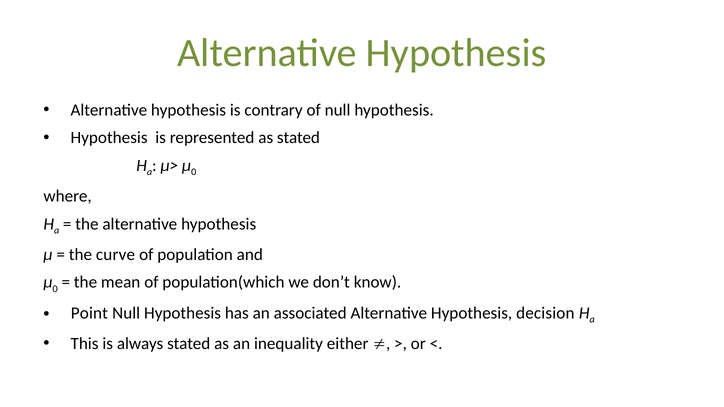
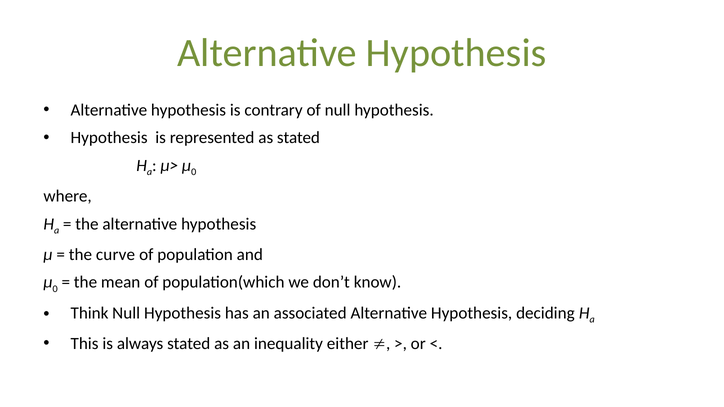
Point: Point -> Think (89, 313)
decision: decision -> deciding (545, 313)
